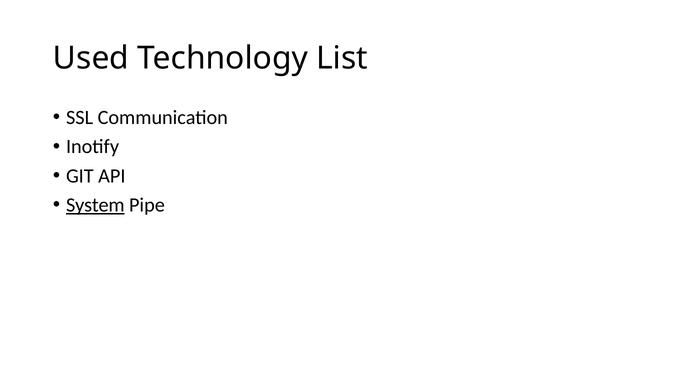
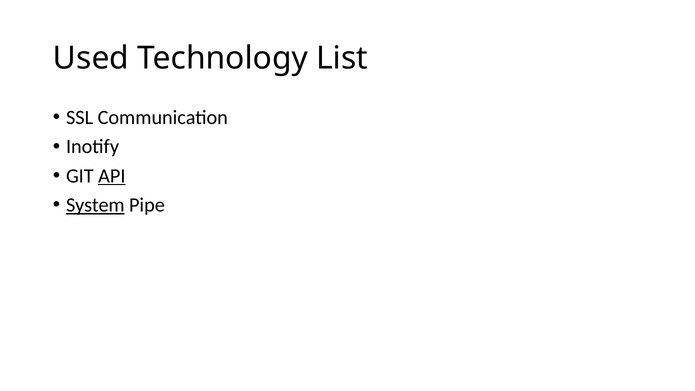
API underline: none -> present (112, 176)
